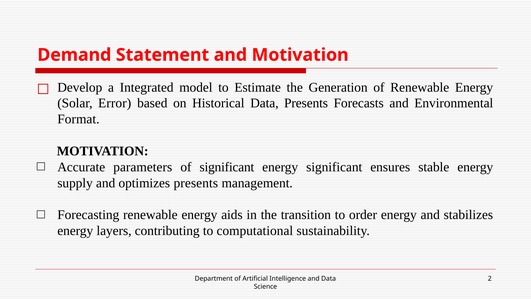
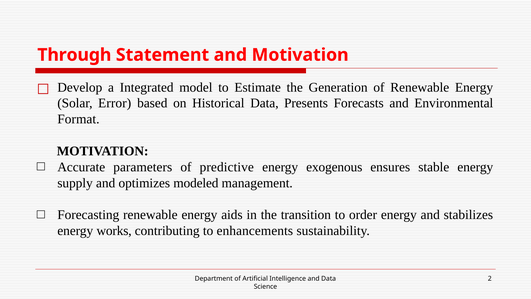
Demand: Demand -> Through (74, 55)
of significant: significant -> predictive (227, 167)
energy significant: significant -> exogenous (334, 167)
optimizes presents: presents -> modeled (196, 183)
layers: layers -> works (114, 231)
computational: computational -> enhancements (255, 231)
